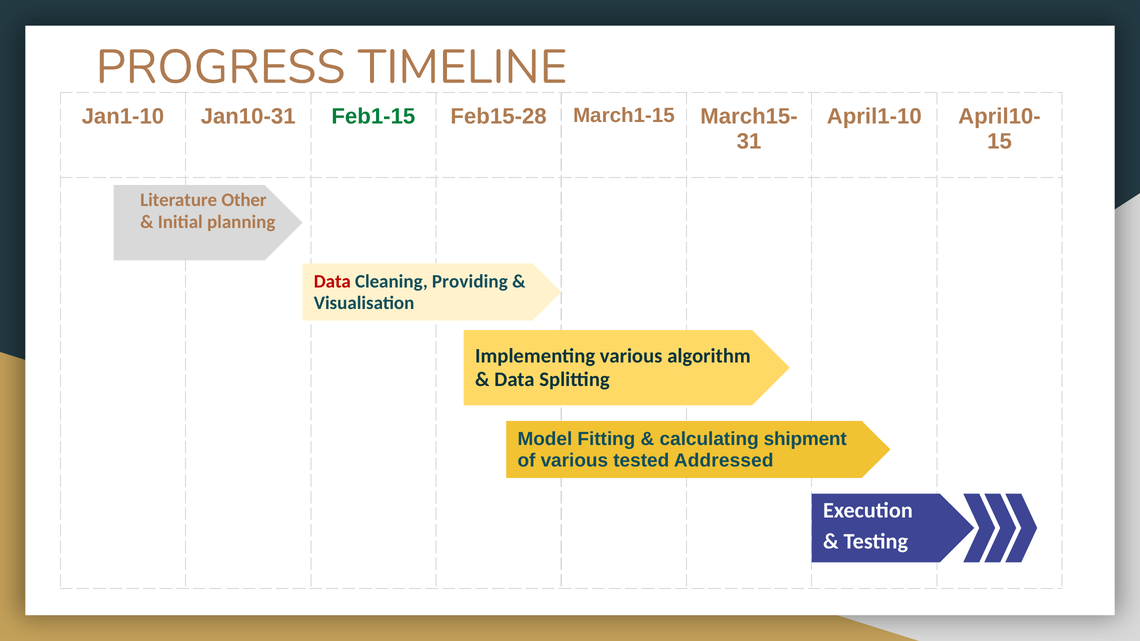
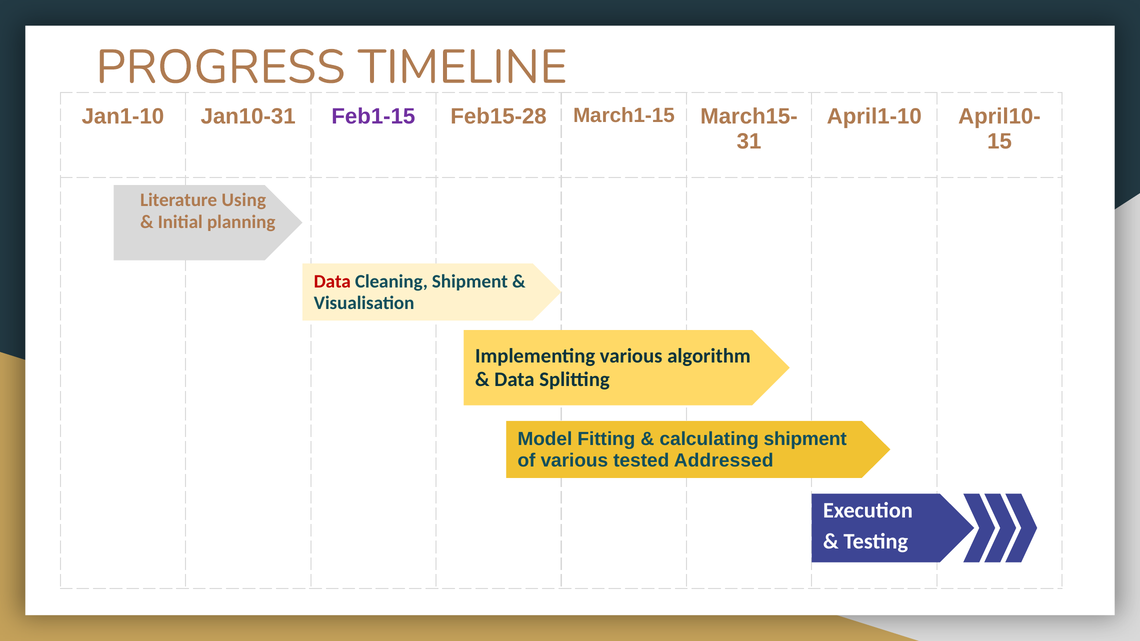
Feb1-15 colour: green -> purple (373, 117)
Other: Other -> Using (244, 200)
Cleaning Providing: Providing -> Shipment (470, 281)
